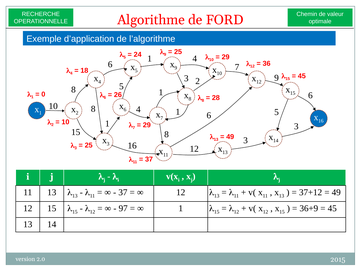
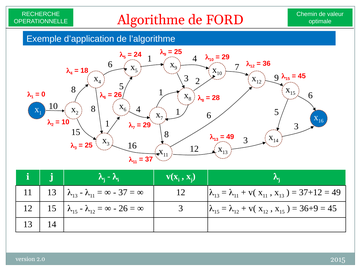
97: 97 -> 26 (123, 208)
1: 1 -> 3 (181, 208)
